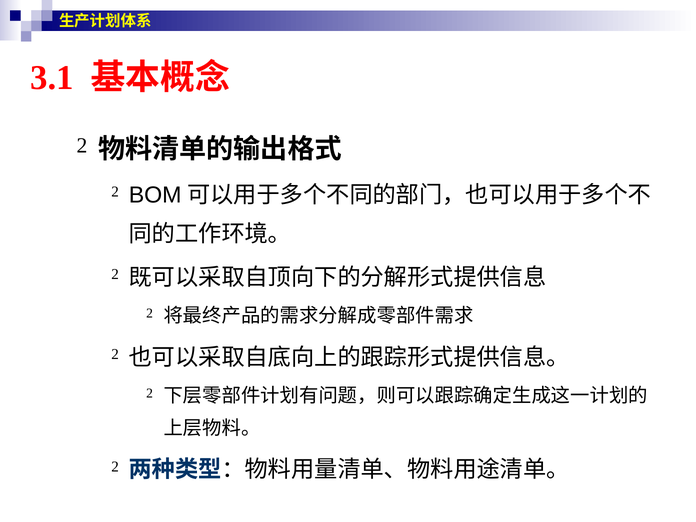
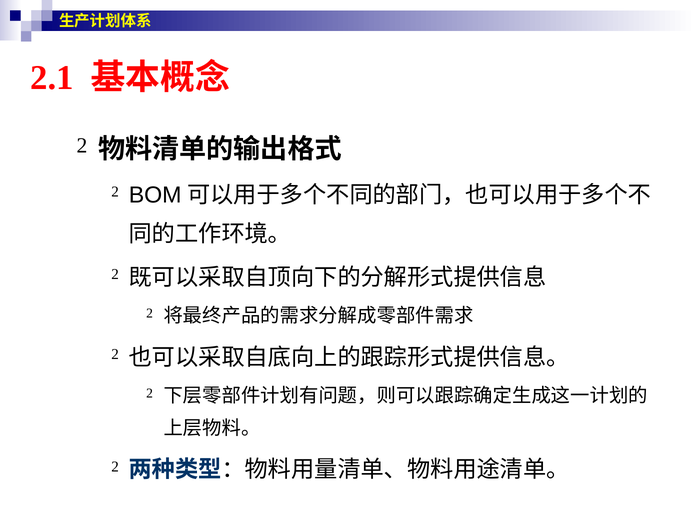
3.1: 3.1 -> 2.1 (52, 78)
